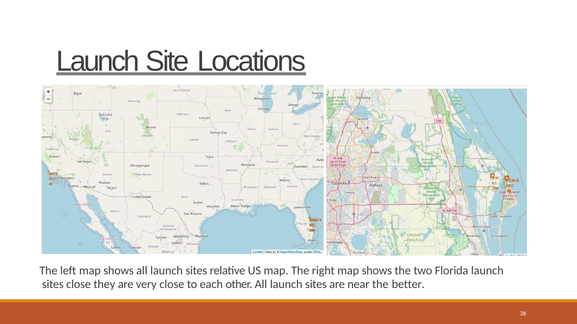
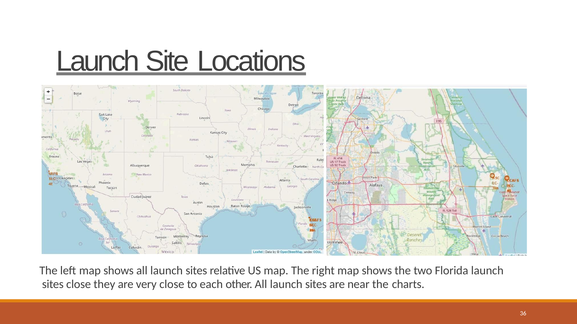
better: better -> charts (408, 285)
